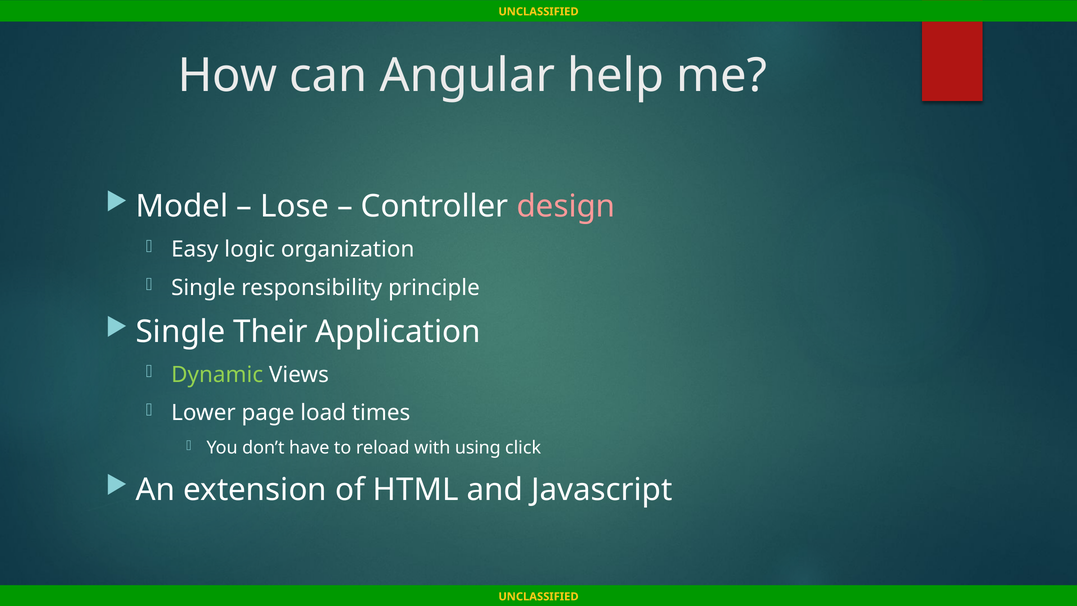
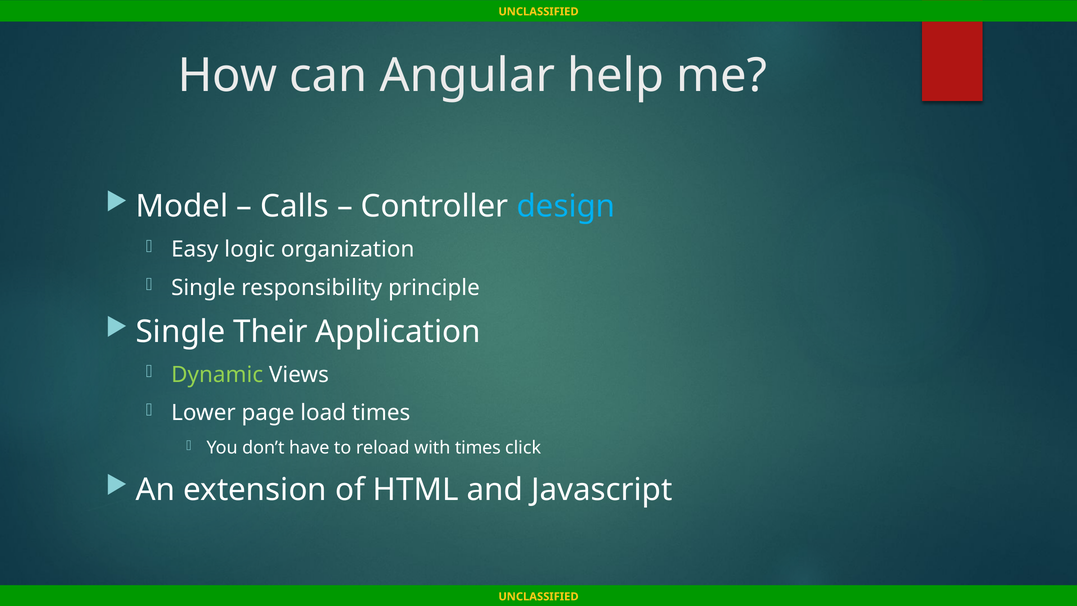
Lose: Lose -> Calls (295, 206)
design colour: pink -> light blue (566, 206)
with using: using -> times (478, 448)
